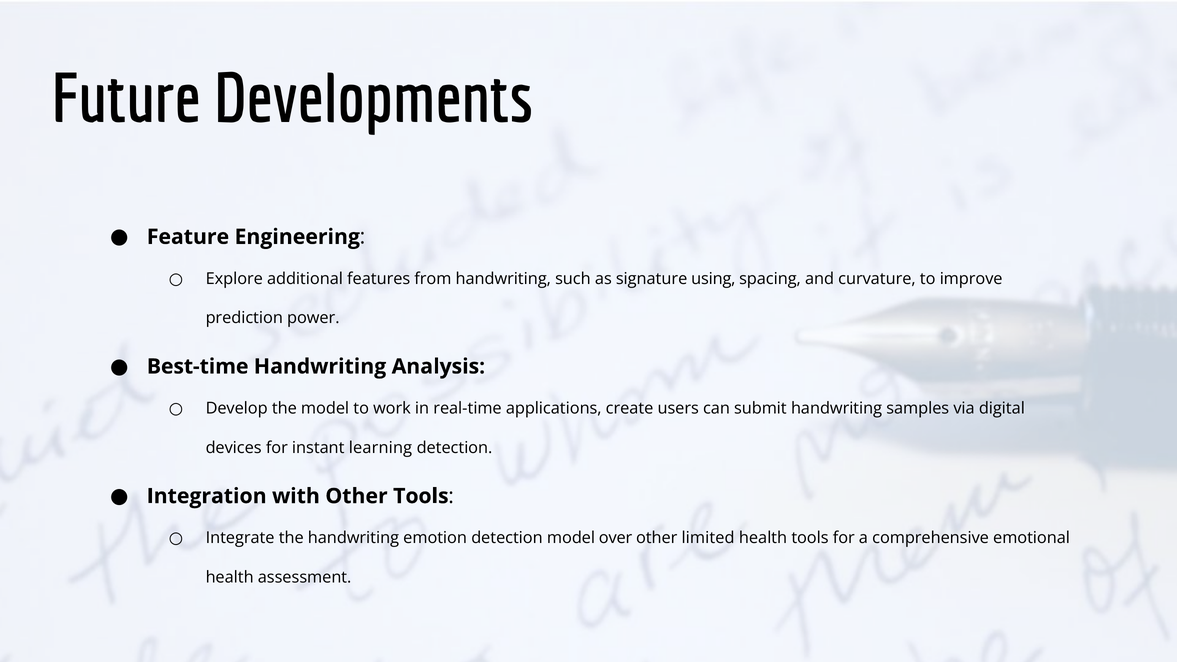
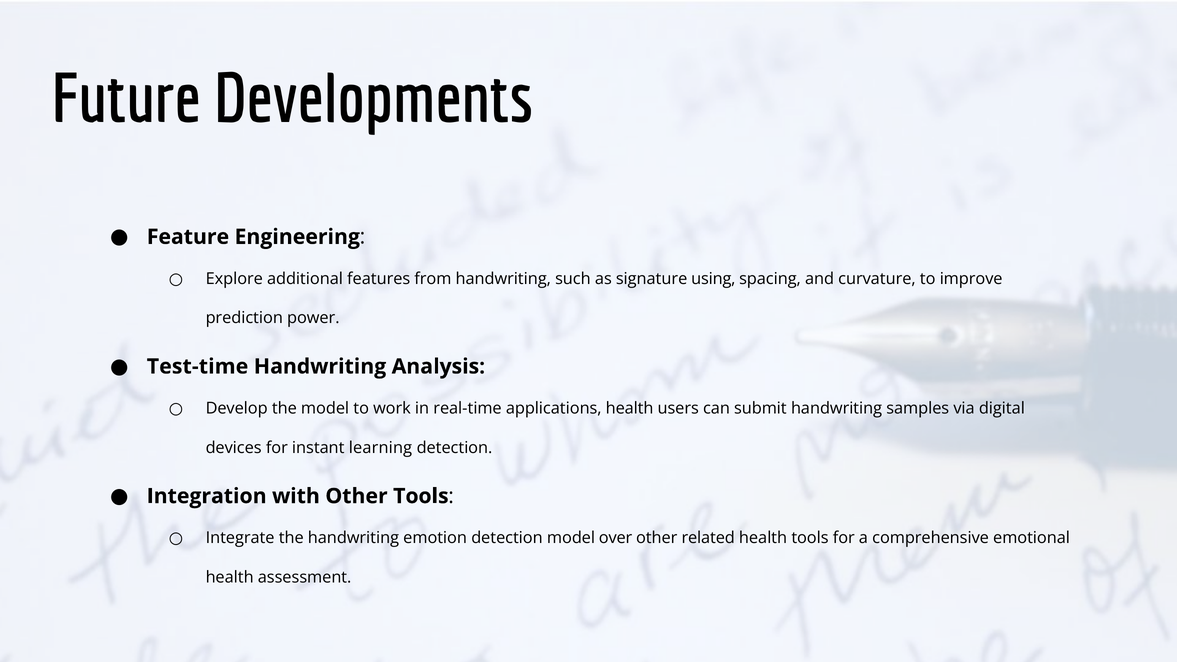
Best-time: Best-time -> Test-time (198, 367)
applications create: create -> health (630, 408)
limited: limited -> related (708, 538)
